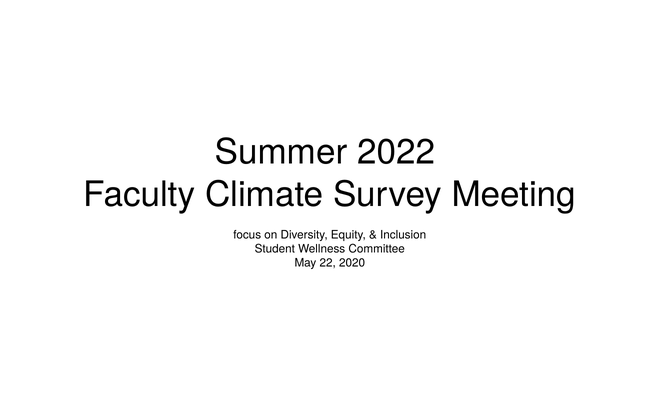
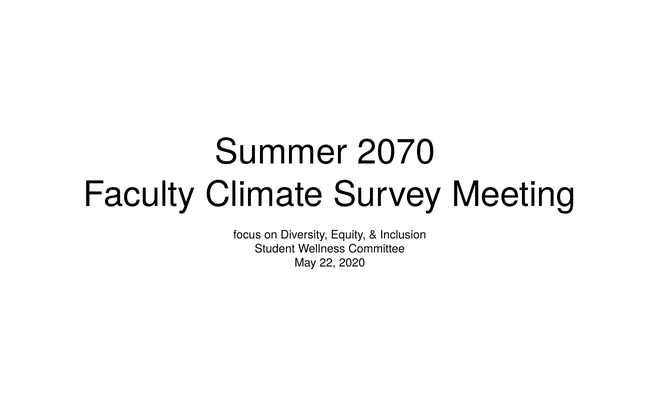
2022: 2022 -> 2070 (396, 152)
